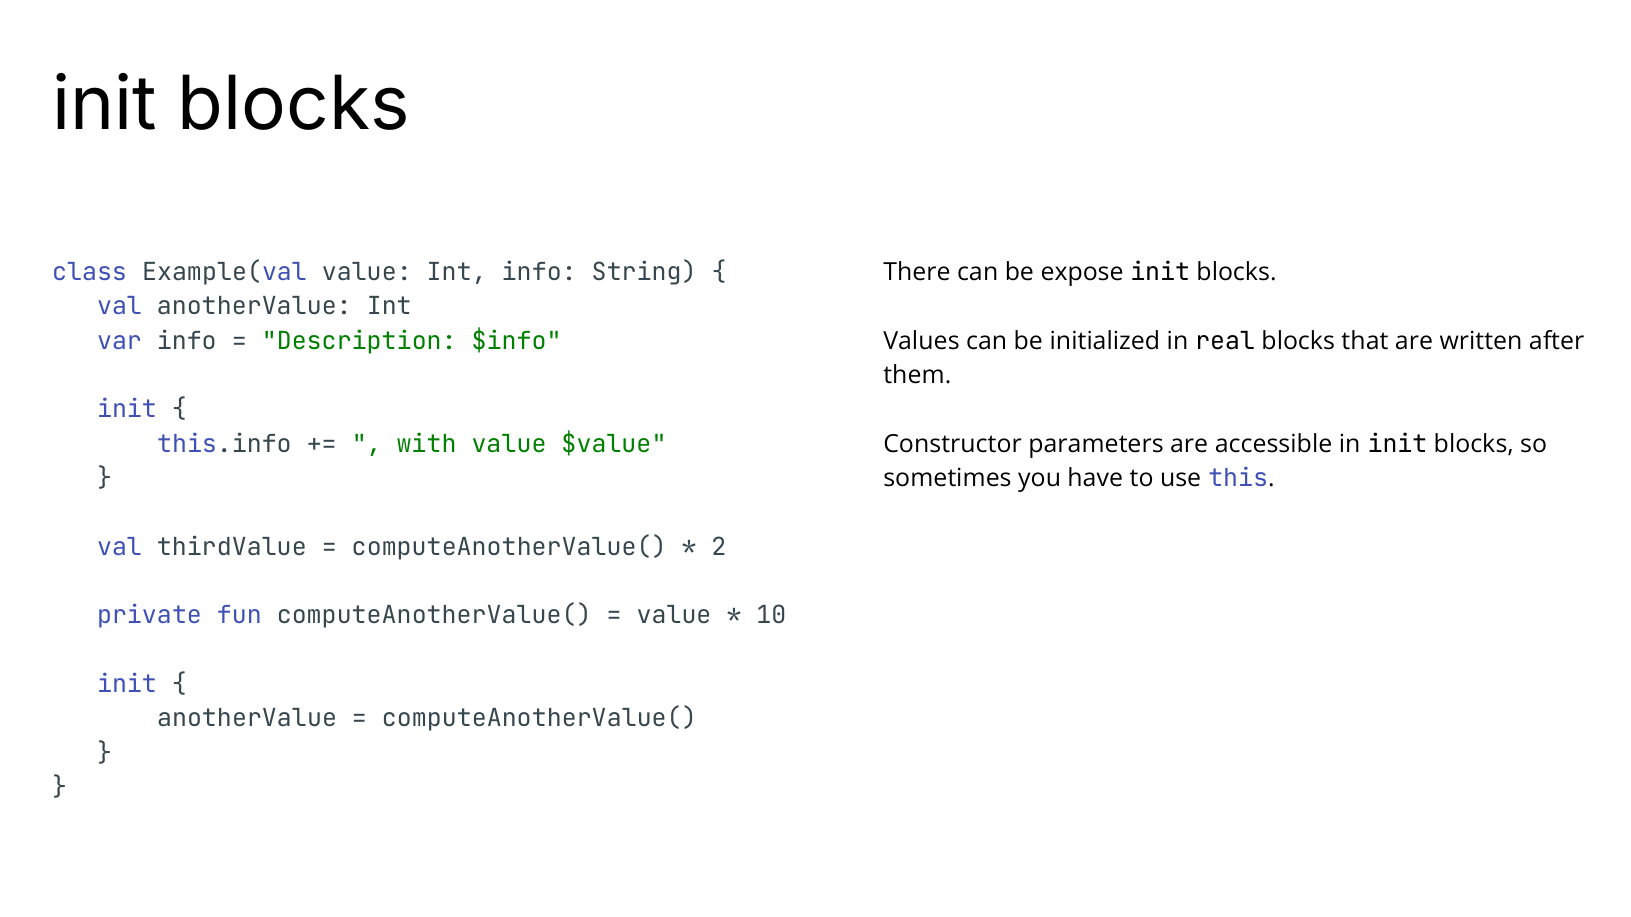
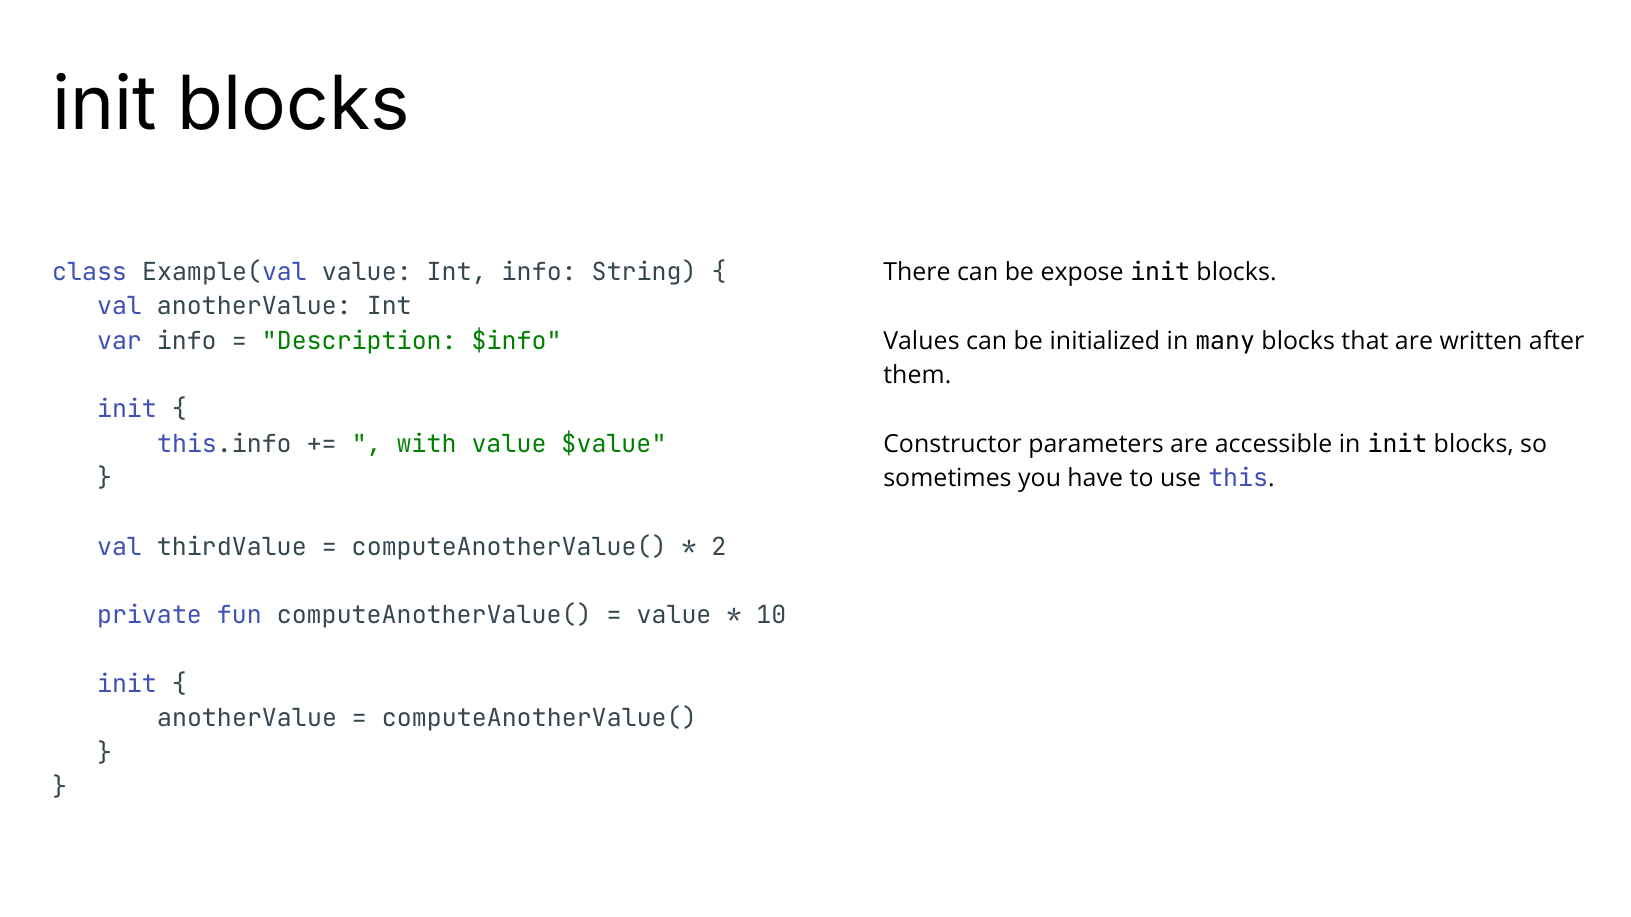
real: real -> many (1225, 341)
